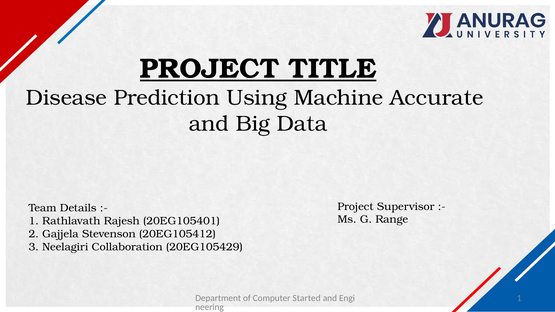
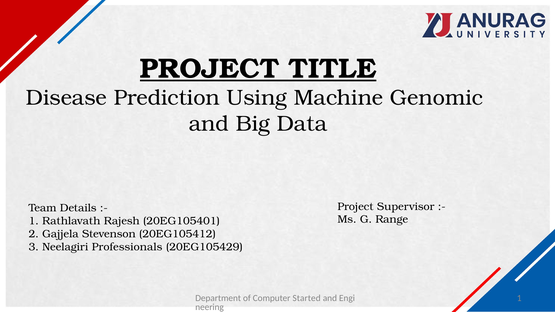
Accurate: Accurate -> Genomic (437, 98)
Collaboration: Collaboration -> Professionals (127, 247)
